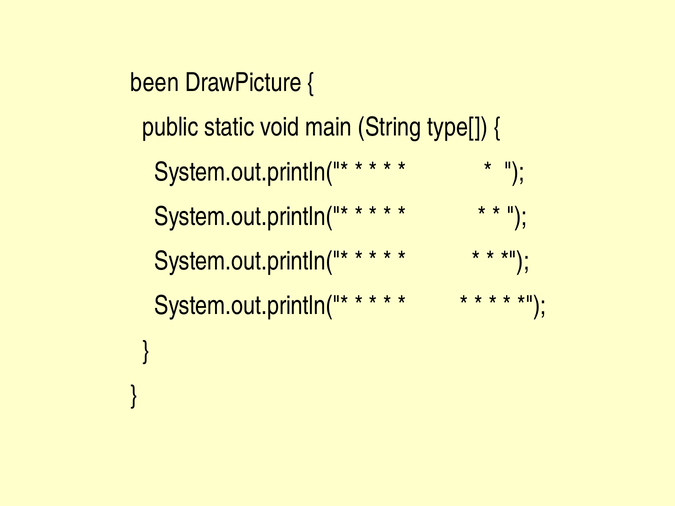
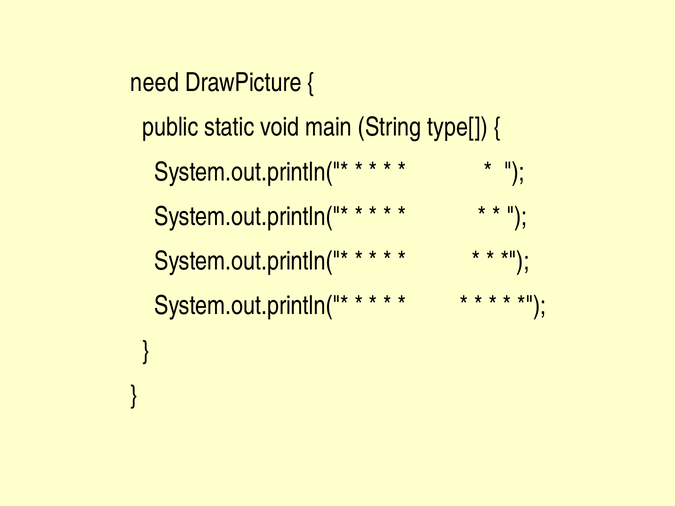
been: been -> need (155, 83)
